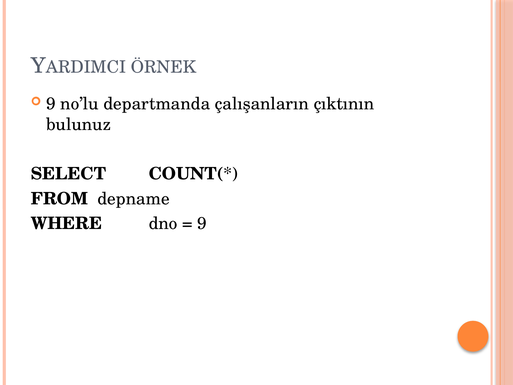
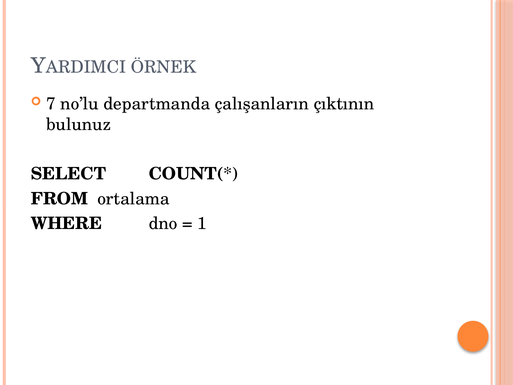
9: 9 -> 7 (51, 104)
depname: depname -> ortalama (134, 199)
9: 9 -> 1 (202, 223)
